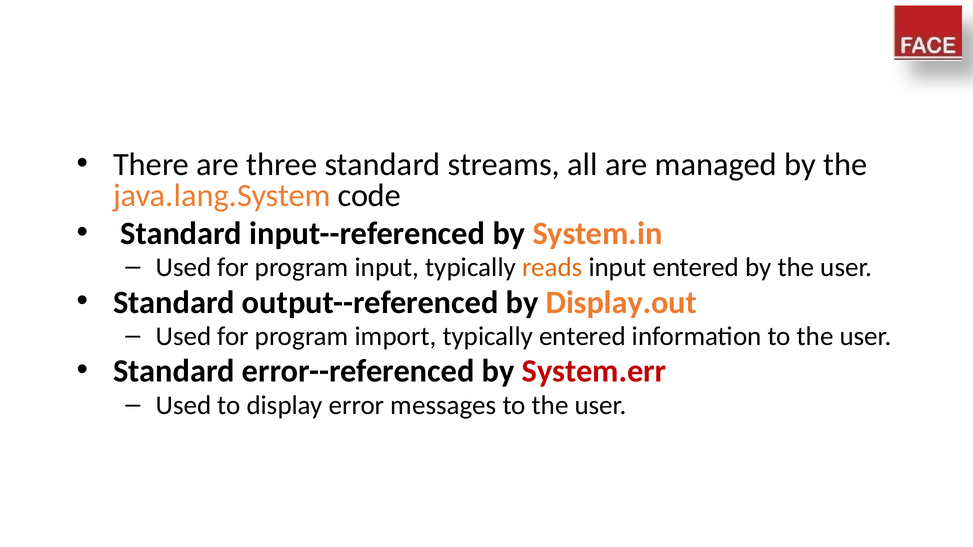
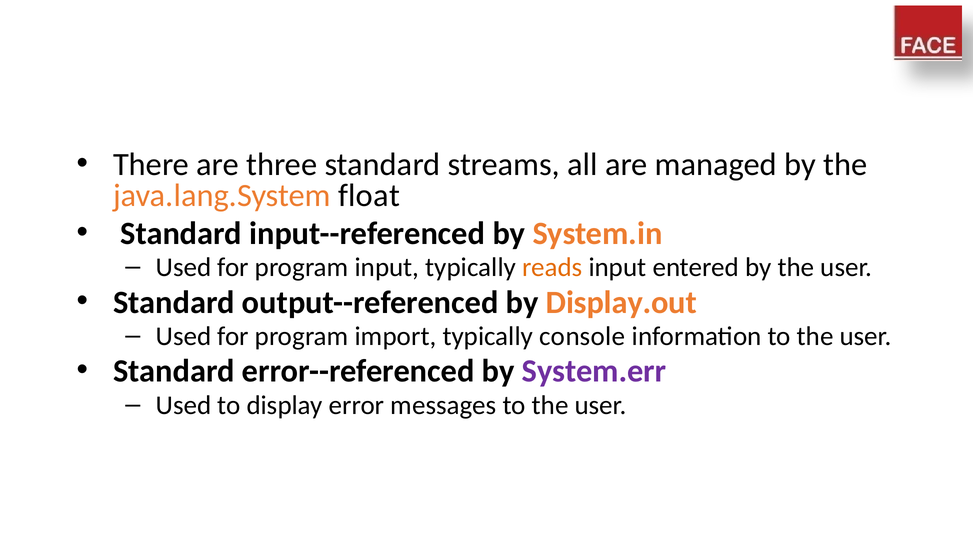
code: code -> float (369, 196)
typically entered: entered -> console (582, 337)
System.err colour: red -> purple (594, 371)
